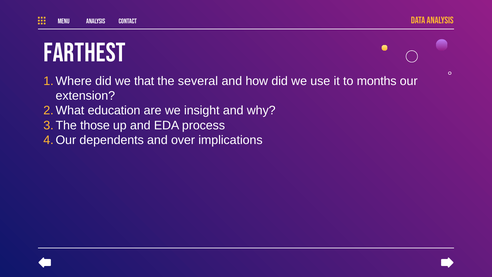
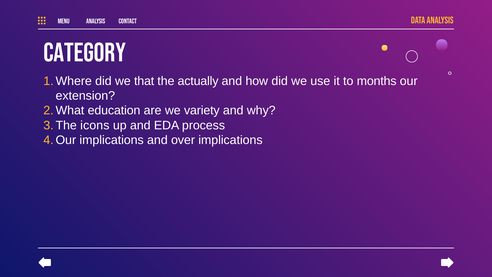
FARTHEST: FARTHEST -> CATEGORY (85, 53)
several: several -> actually (198, 81)
insight: insight -> variety (202, 110)
those: those -> icons (95, 125)
dependents: dependents -> implications (112, 140)
